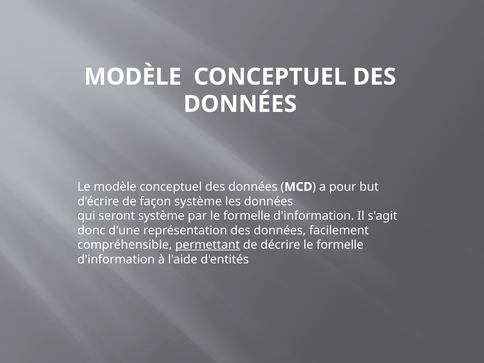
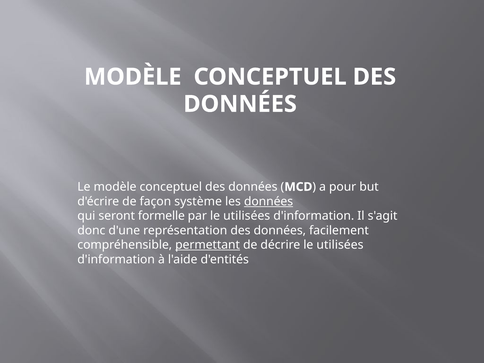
données underline: none -> present (269, 201)
seront système: système -> formelle (161, 216)
par le formelle: formelle -> utilisées (247, 216)
décrire le formelle: formelle -> utilisées (340, 245)
